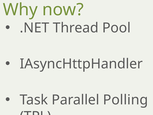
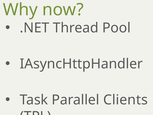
Polling: Polling -> Clients (125, 100)
